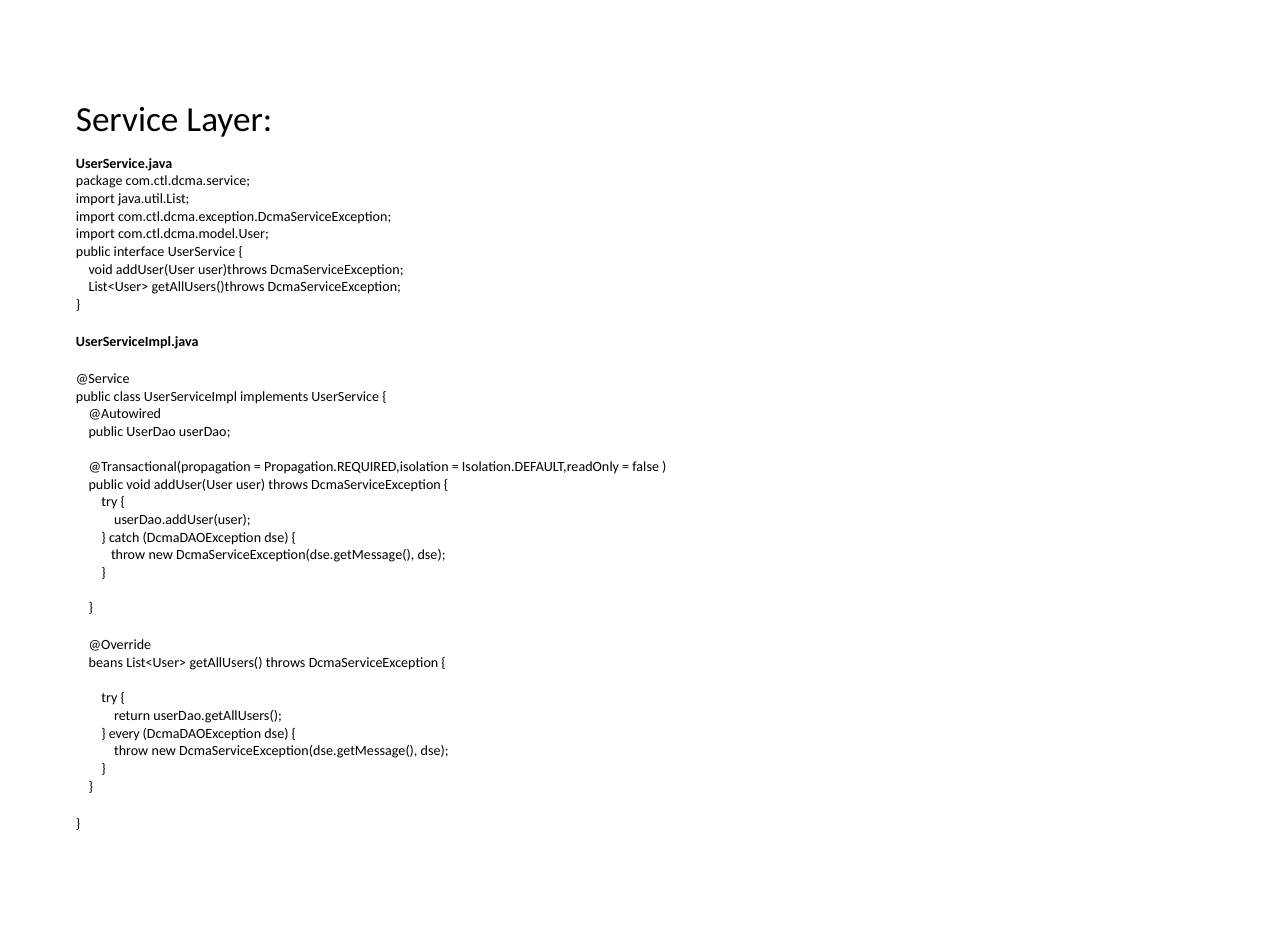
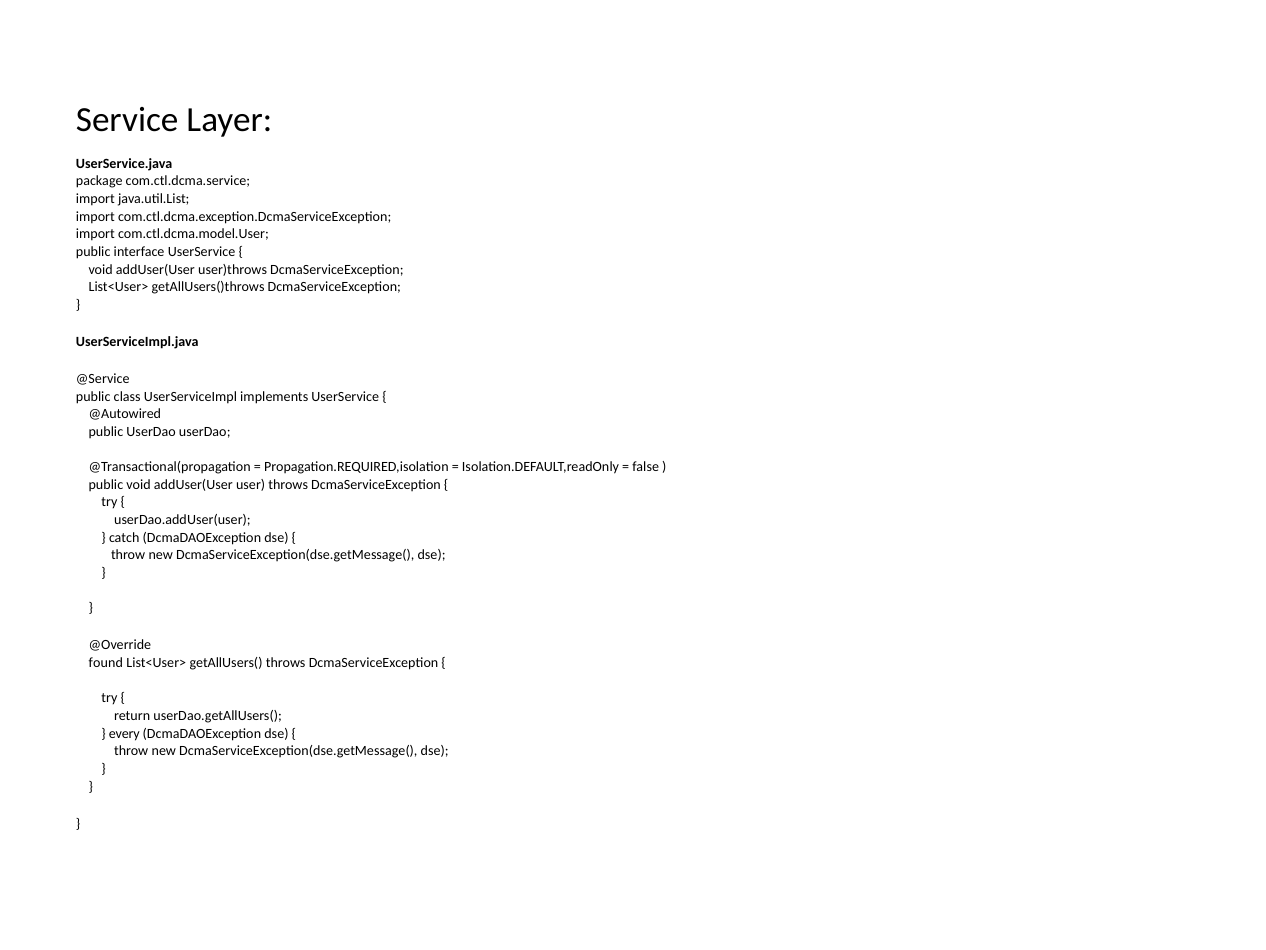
beans: beans -> found (106, 663)
